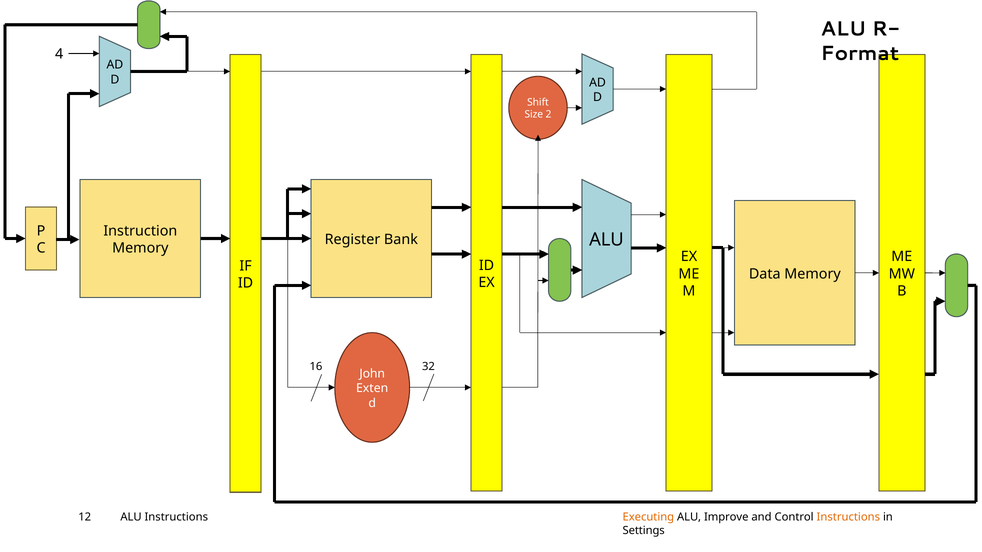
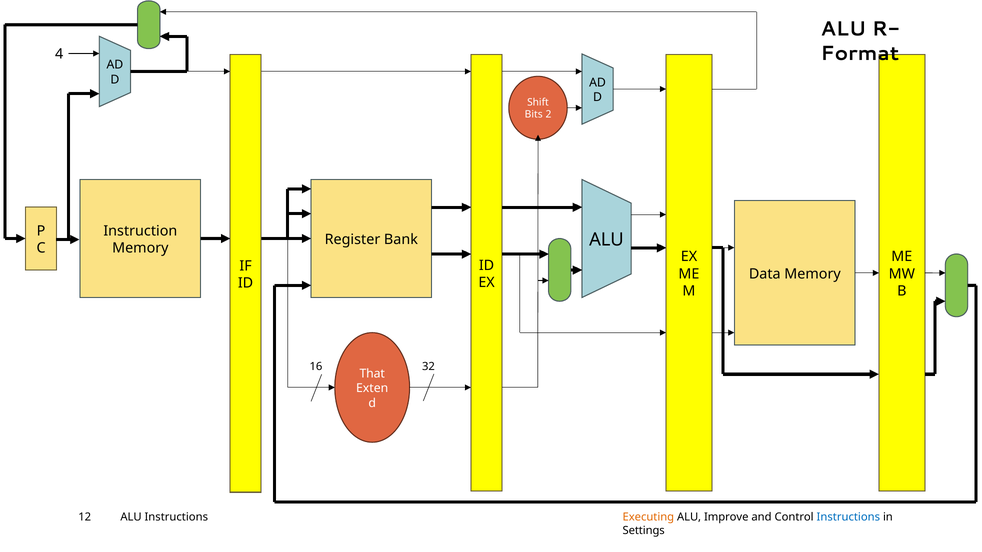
Size: Size -> Bits (534, 115)
John: John -> That (372, 374)
Instructions colour: orange -> blue (848, 518)
